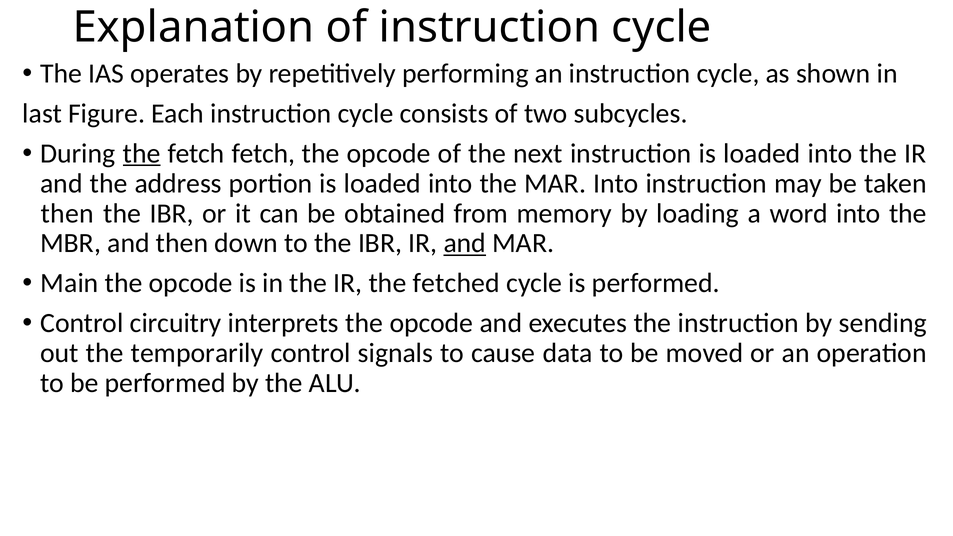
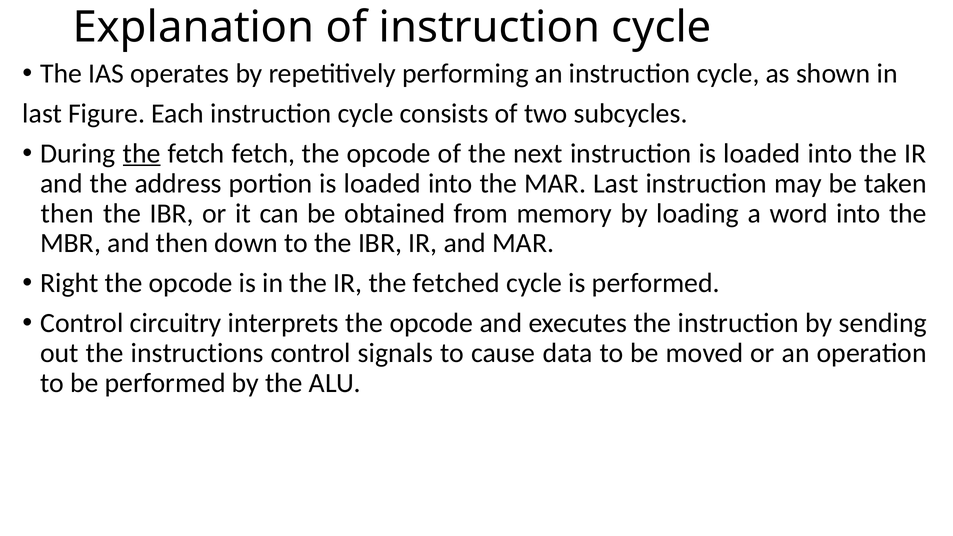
MAR Into: Into -> Last (616, 183)
and underline: present -> none (465, 243)
Main: Main -> Right (69, 283)
temporarily: temporarily -> instructions (197, 353)
